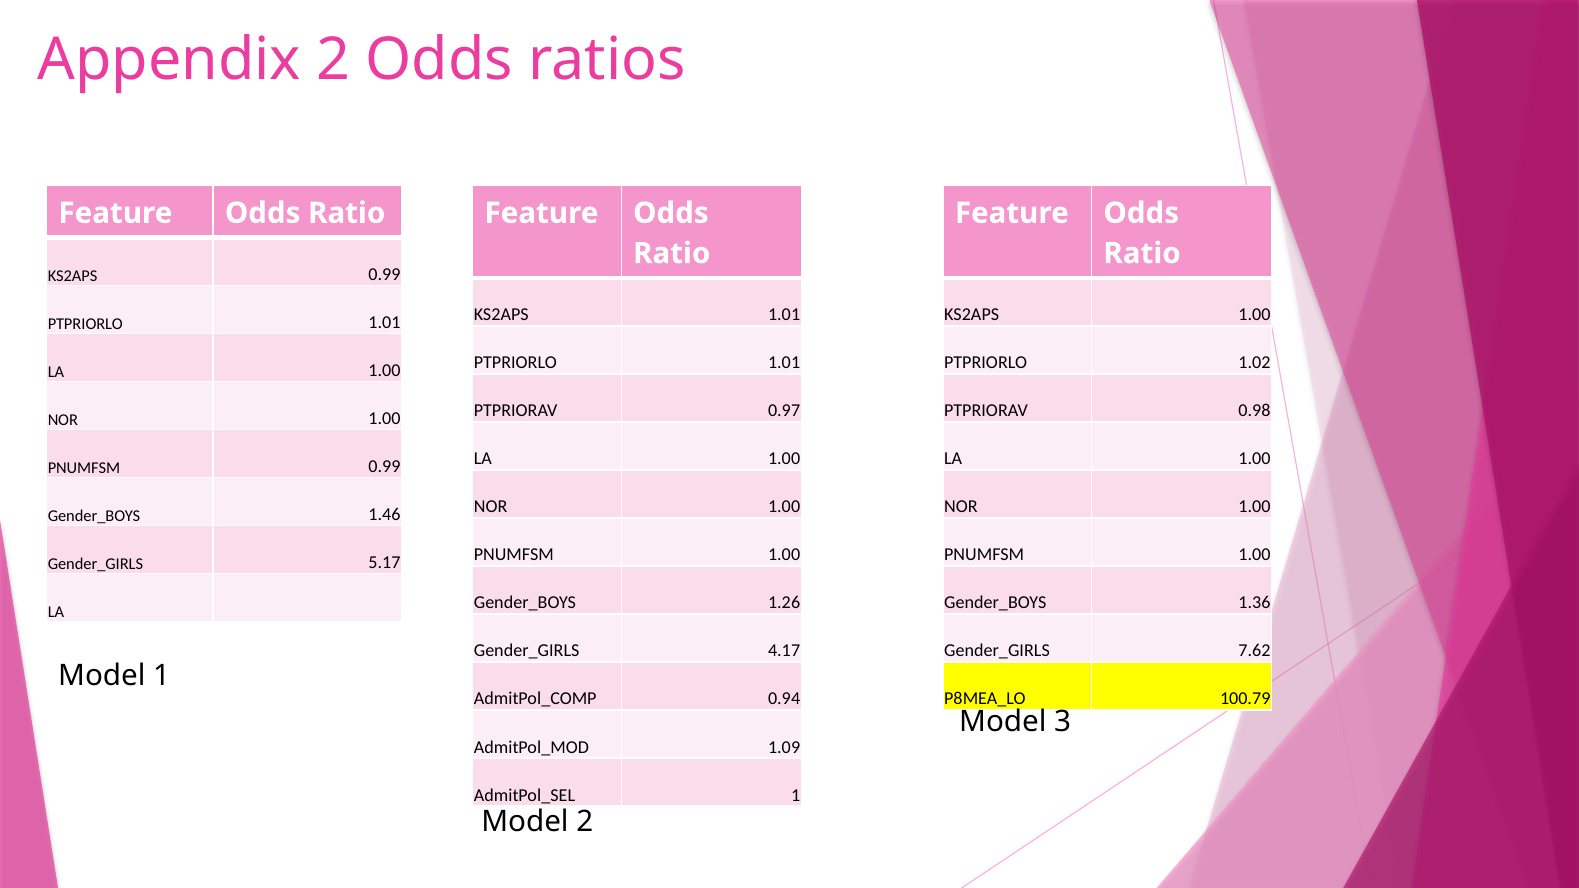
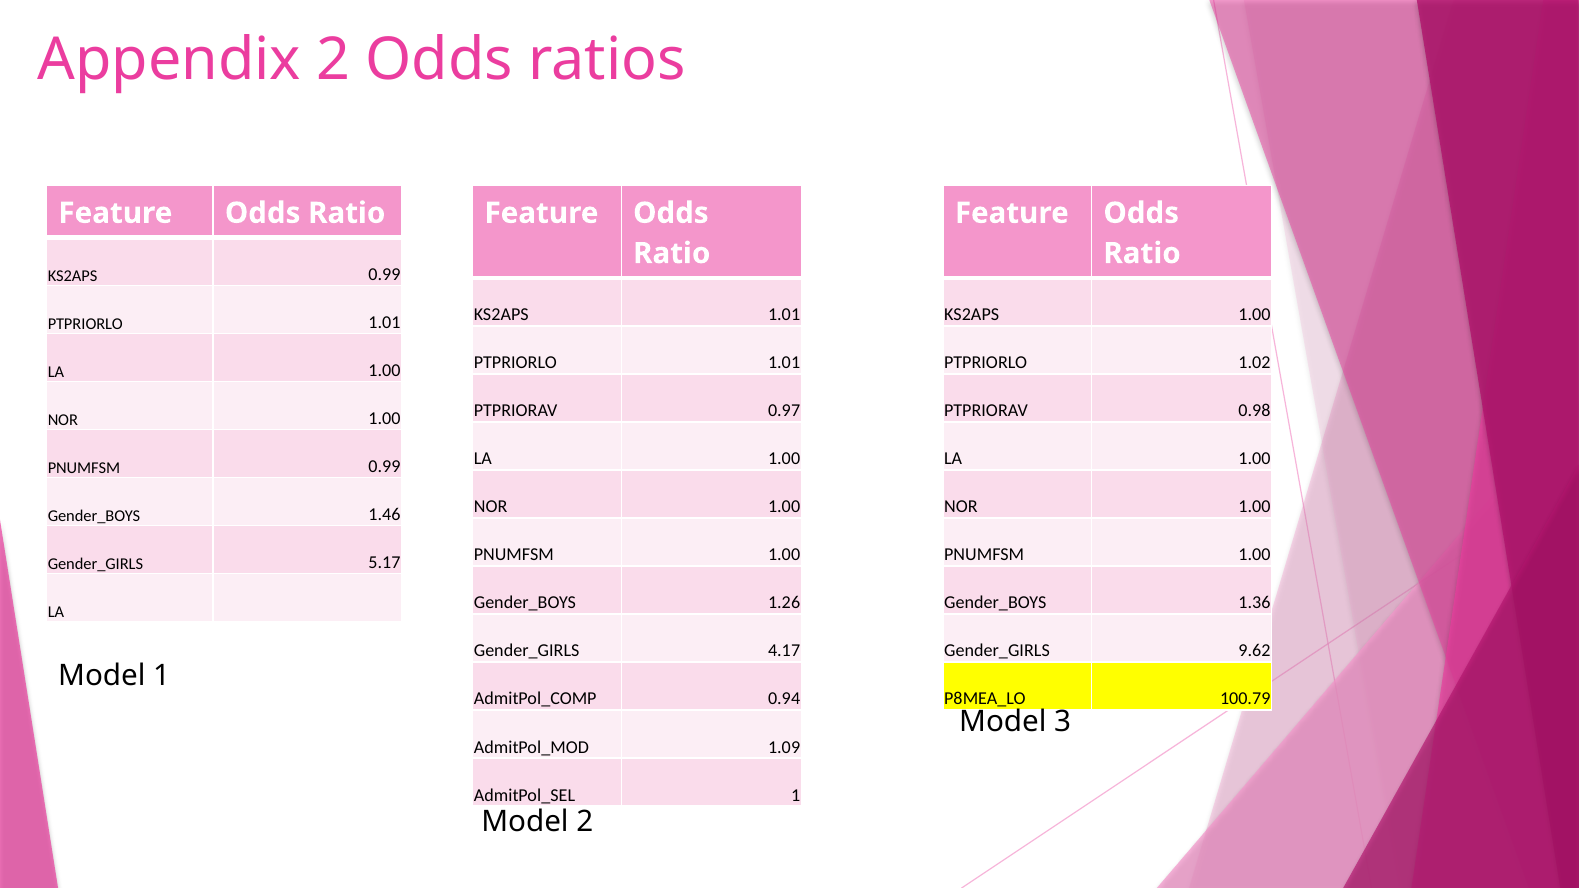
7.62: 7.62 -> 9.62 (1254, 651)
